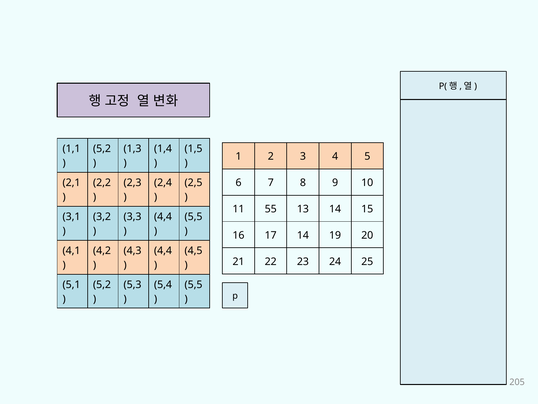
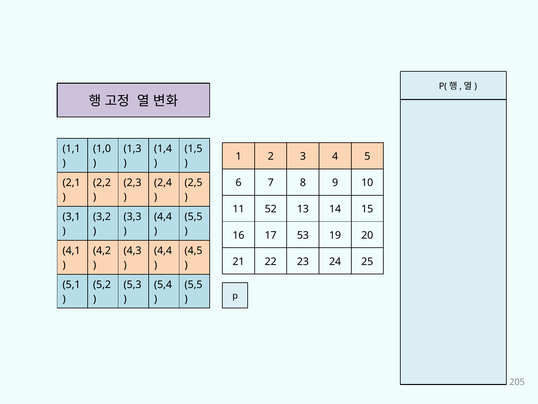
5,2: 5,2 -> 1,0 (102, 149)
55: 55 -> 52 (271, 209)
17 14: 14 -> 53 (303, 235)
